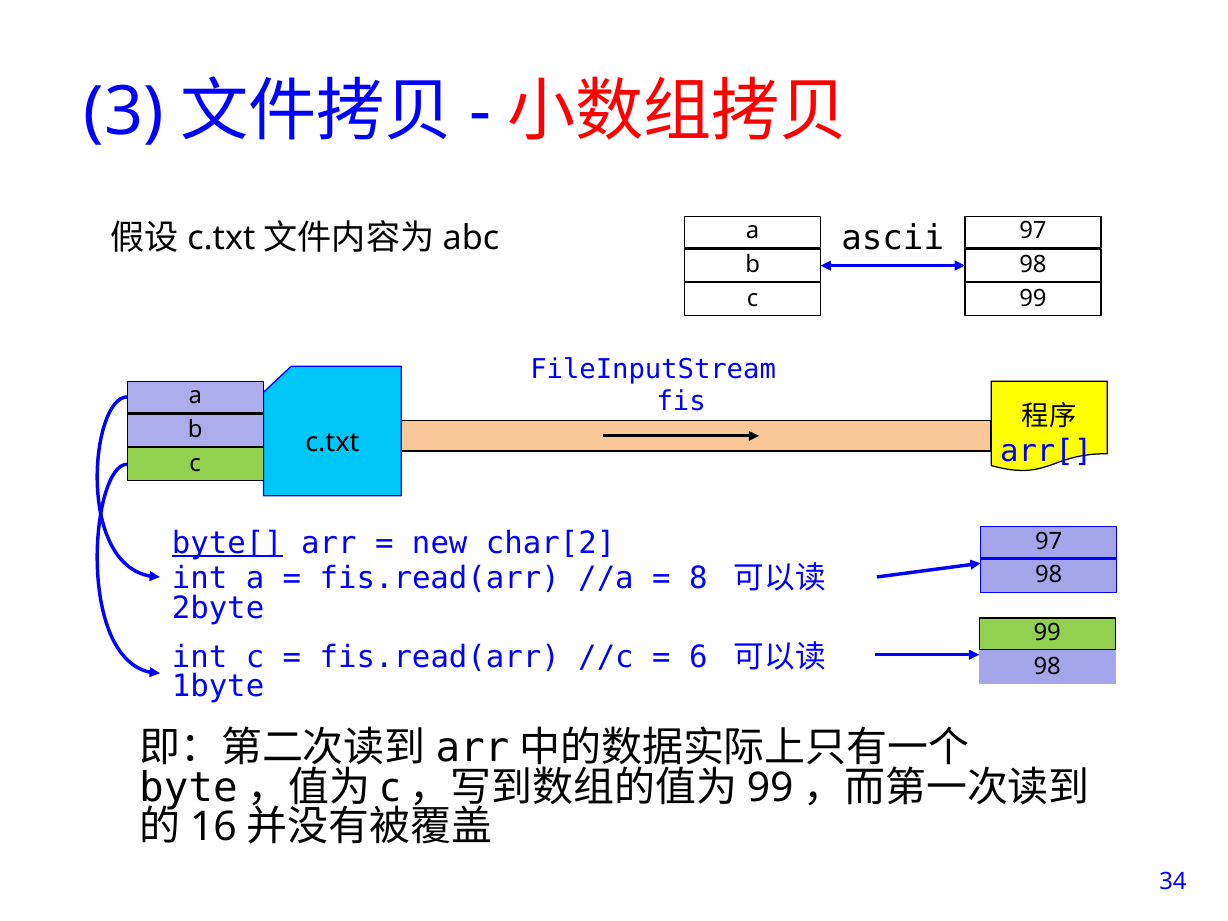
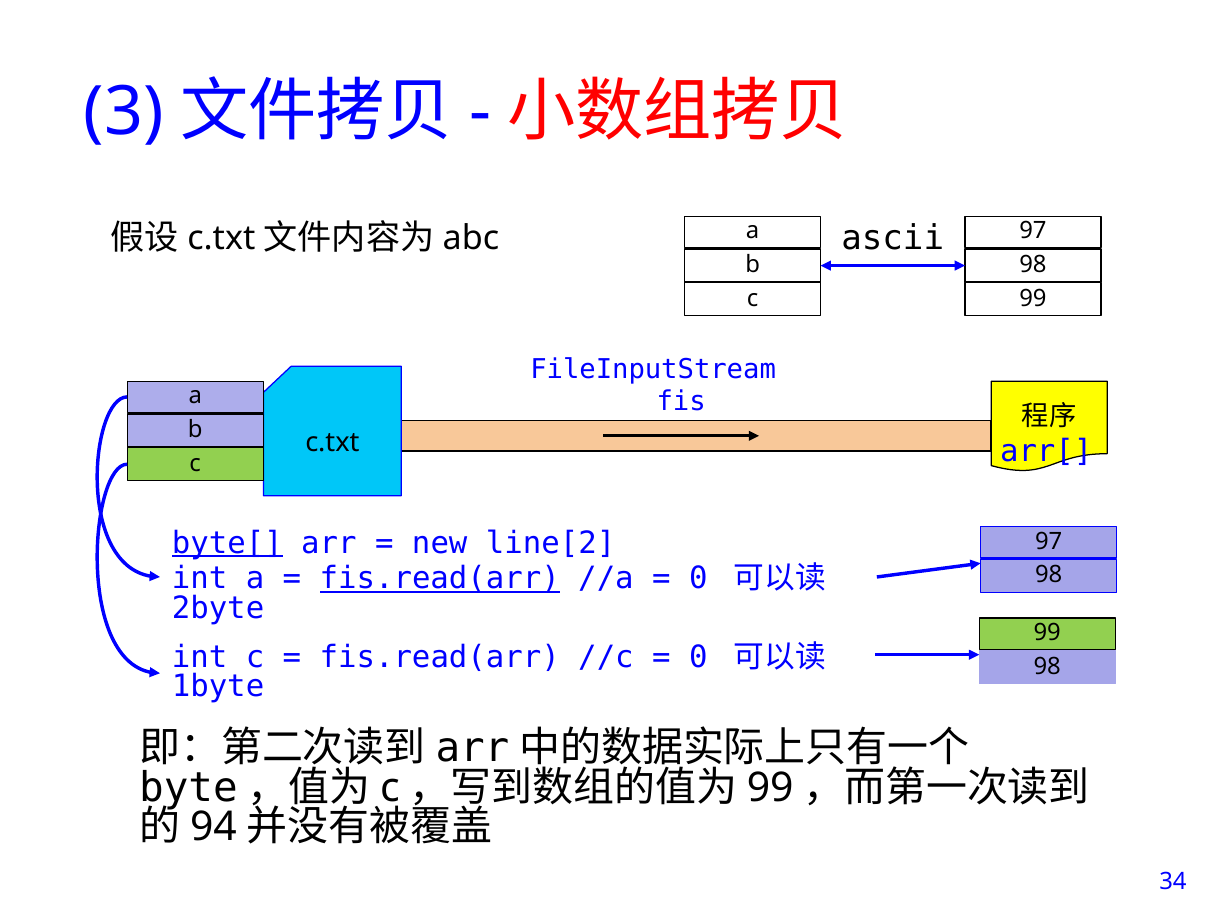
char[2: char[2 -> line[2 (551, 543)
fis.read(arr underline: none -> present (440, 579)
8: 8 -> 0 (698, 579)
6: 6 -> 0 (698, 657)
16: 16 -> 94 (213, 827)
